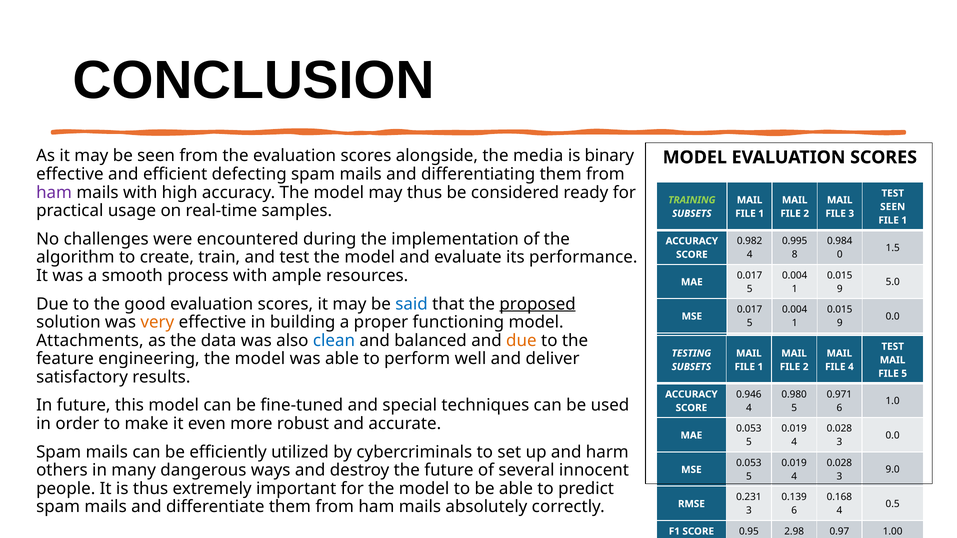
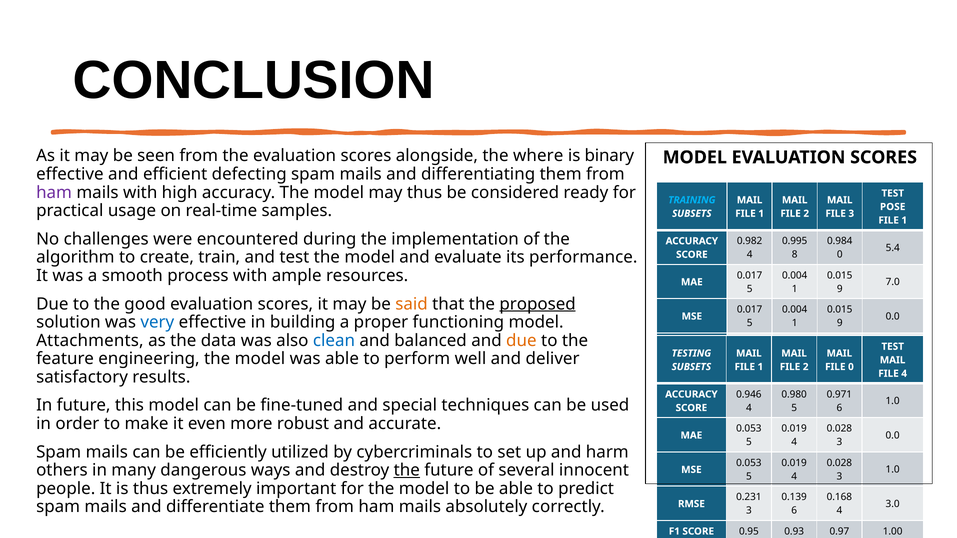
media: media -> where (538, 156)
TRAINING colour: light green -> light blue (692, 200)
SEEN: SEEN -> POSE (893, 207)
1.5: 1.5 -> 5.4 (893, 248)
5.0: 5.0 -> 7.0 (893, 282)
said colour: blue -> orange (412, 304)
very colour: orange -> blue (157, 322)
FILE 4: 4 -> 0 (851, 367)
5: 5 -> 4 (904, 374)
the underline: none -> present (407, 471)
9.0: 9.0 -> 1.0 (893, 470)
0.5: 0.5 -> 3.0 (893, 504)
2.98: 2.98 -> 0.93 (794, 532)
